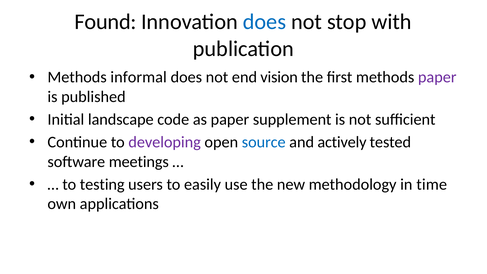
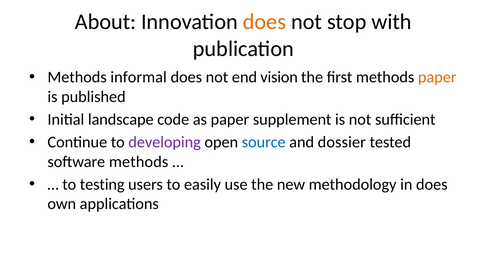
Found: Found -> About (105, 22)
does colour: blue -> orange (265, 22)
paper colour: purple -> orange (437, 77)
actively: actively -> dossier (342, 142)
software meetings: meetings -> methods (139, 162)
in time: time -> does (432, 184)
